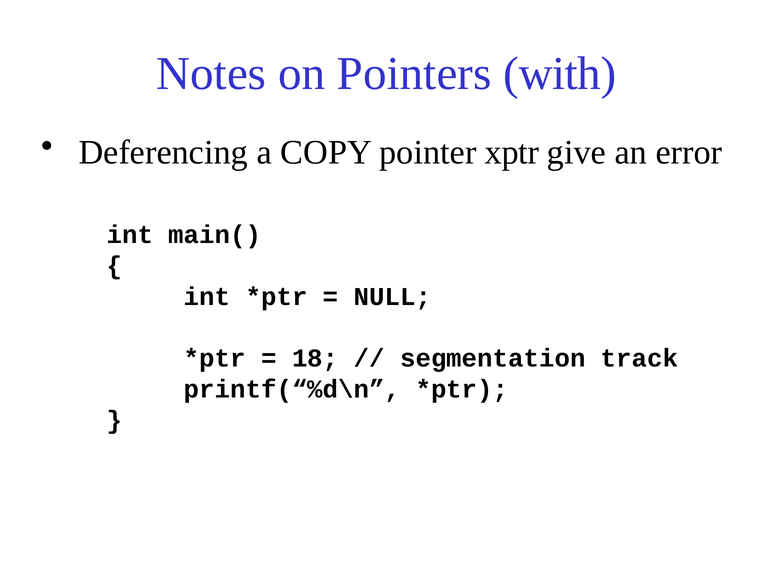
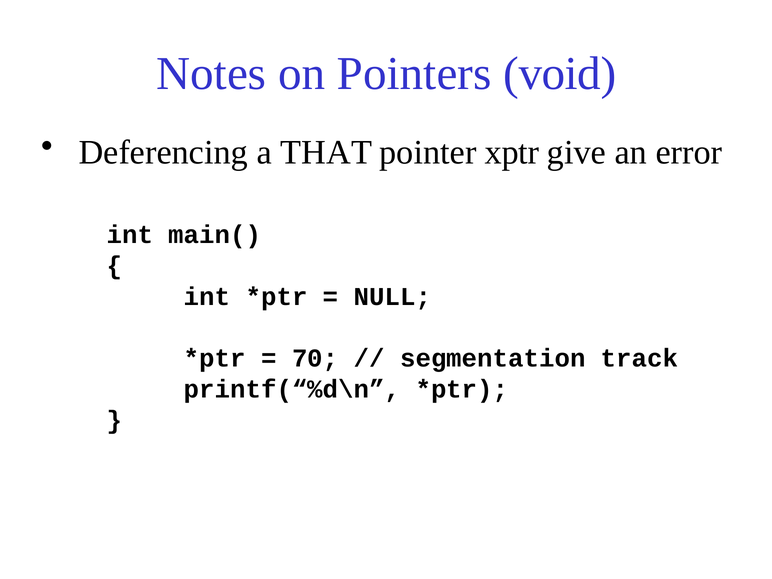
with: with -> void (560, 74)
COPY: COPY -> THAT (326, 152)
18: 18 -> 70 (315, 358)
